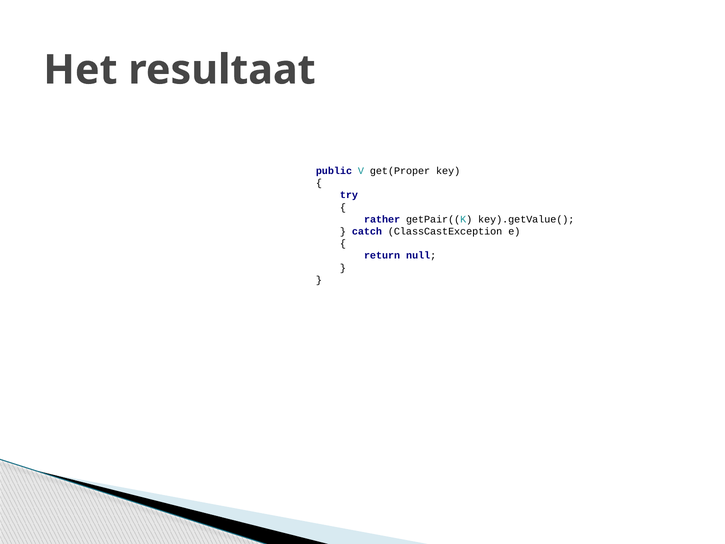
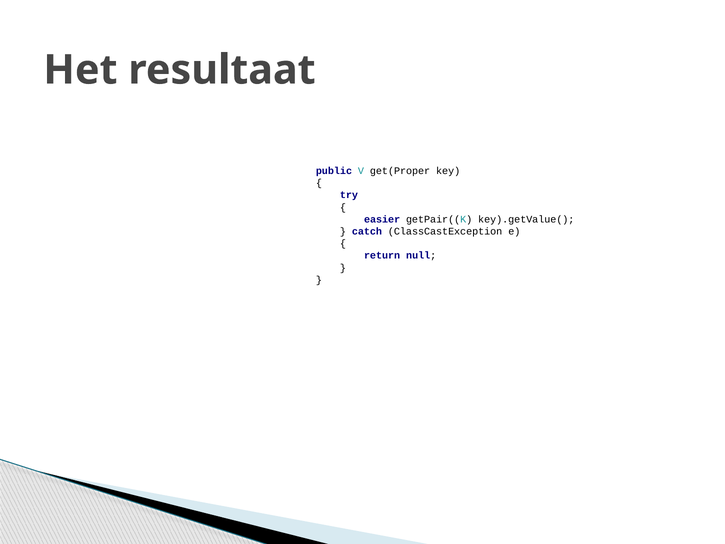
rather: rather -> easier (382, 219)
